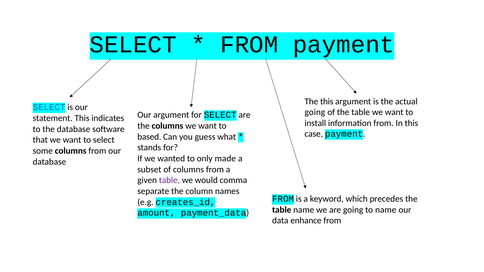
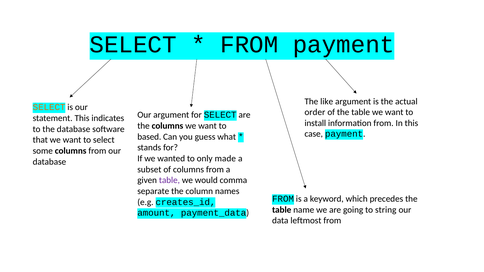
The this: this -> like (327, 101)
SELECT colour: blue -> orange (49, 107)
going: going -> order (315, 112)
to name: name -> string (386, 210)
enhance: enhance -> leftmost (306, 221)
